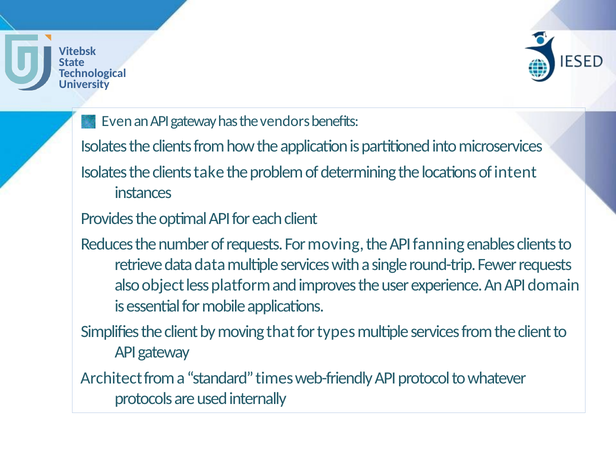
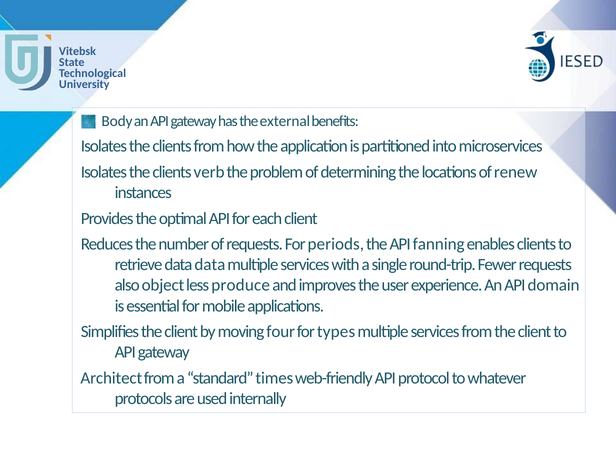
Even: Even -> Body (117, 121)
vendors: vendors -> external (285, 121)
take: take -> verb (209, 172)
intent: intent -> renew (516, 172)
For moving: moving -> periods (336, 244)
platform: platform -> produce (241, 285)
that: that -> four (281, 332)
